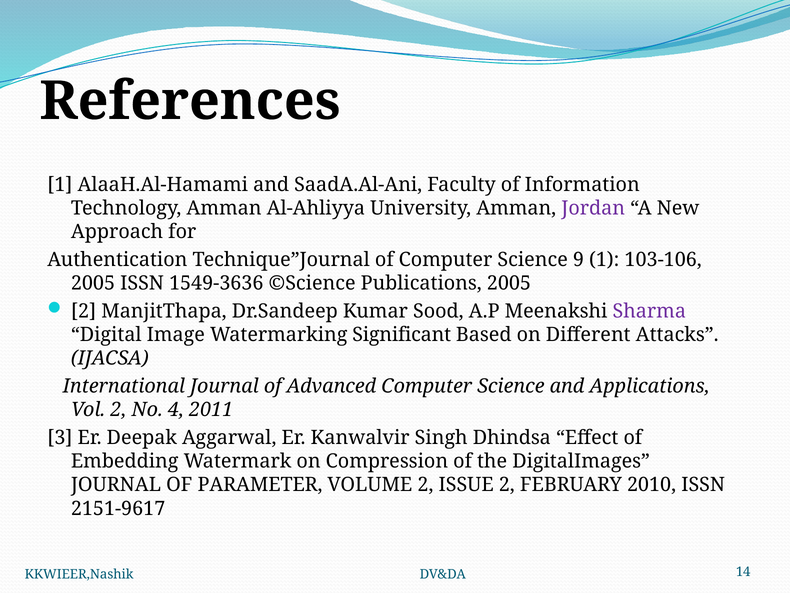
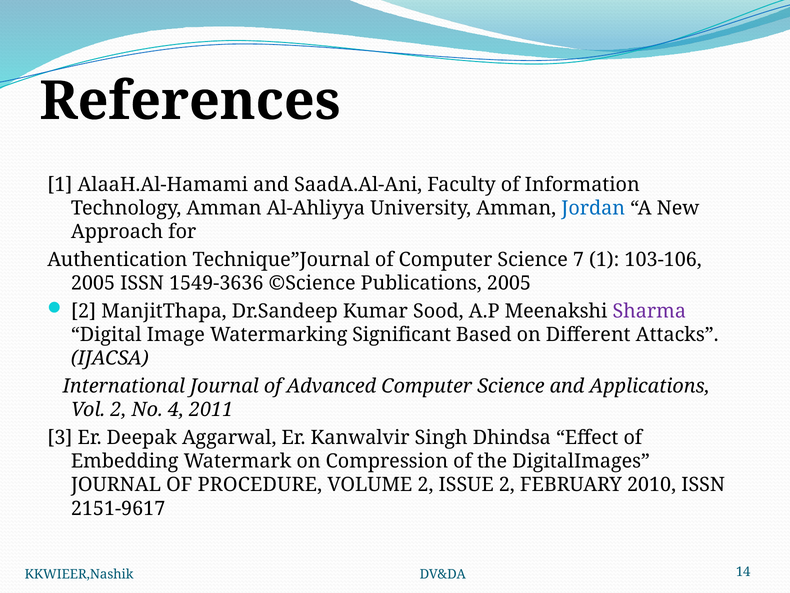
Jordan colour: purple -> blue (593, 208)
9: 9 -> 7 (578, 259)
PARAMETER: PARAMETER -> PROCEDURE (260, 485)
